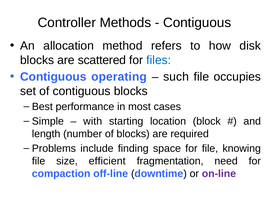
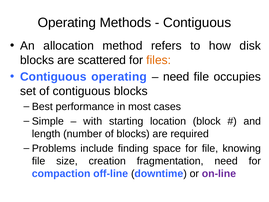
Controller: Controller -> Operating (67, 23)
files colour: blue -> orange (159, 60)
such: such -> need (176, 77)
efficient: efficient -> creation (107, 161)
